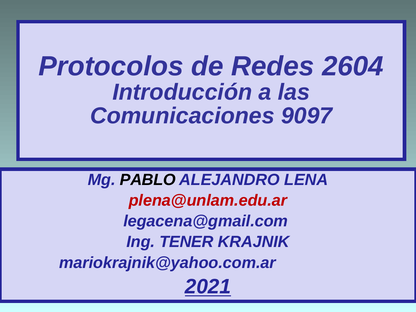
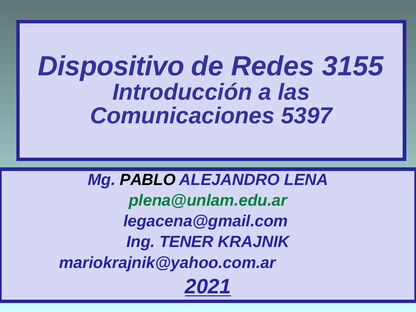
Protocolos: Protocolos -> Dispositivo (111, 66)
2604: 2604 -> 3155 (353, 66)
9097: 9097 -> 5397 (307, 116)
plena@unlam.edu.ar colour: red -> green (208, 201)
